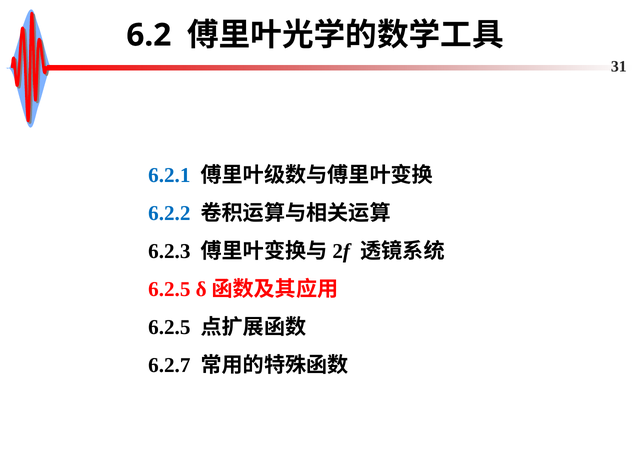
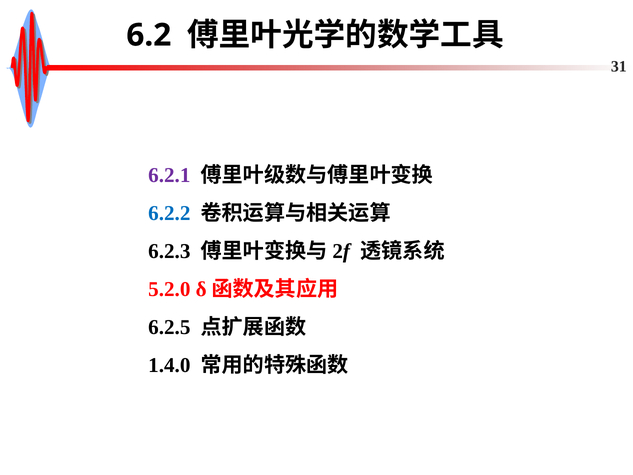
6.2.1 colour: blue -> purple (169, 175)
6.2.5: 6.2.5 -> 5.2.0 (169, 289)
6.2.7: 6.2.7 -> 1.4.0 (169, 365)
